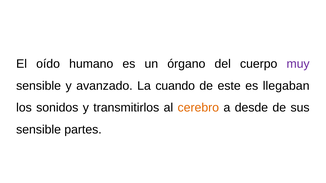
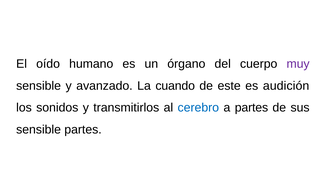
llegaban: llegaban -> audición (286, 86)
cerebro colour: orange -> blue (198, 108)
a desde: desde -> partes (251, 108)
